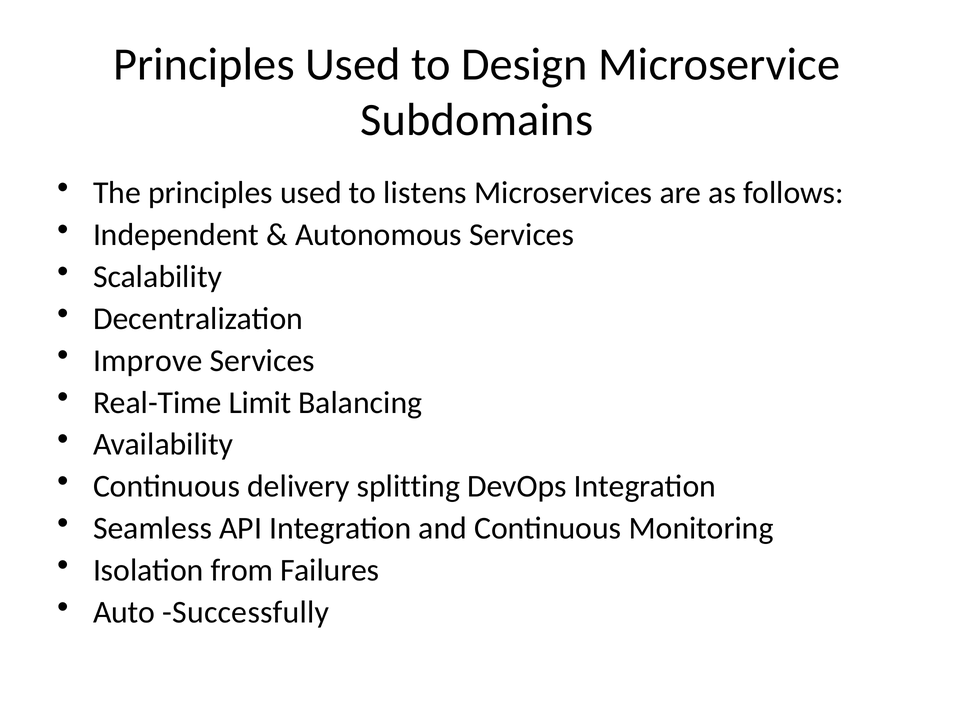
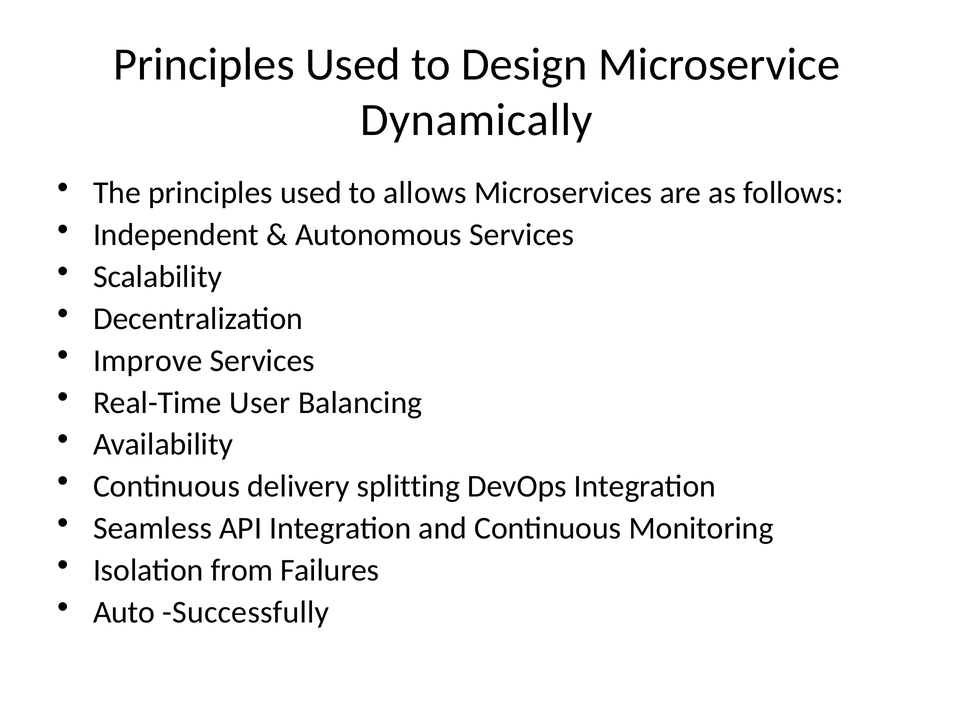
Subdomains: Subdomains -> Dynamically (477, 120)
listens: listens -> allows (425, 193)
Limit: Limit -> User (260, 403)
